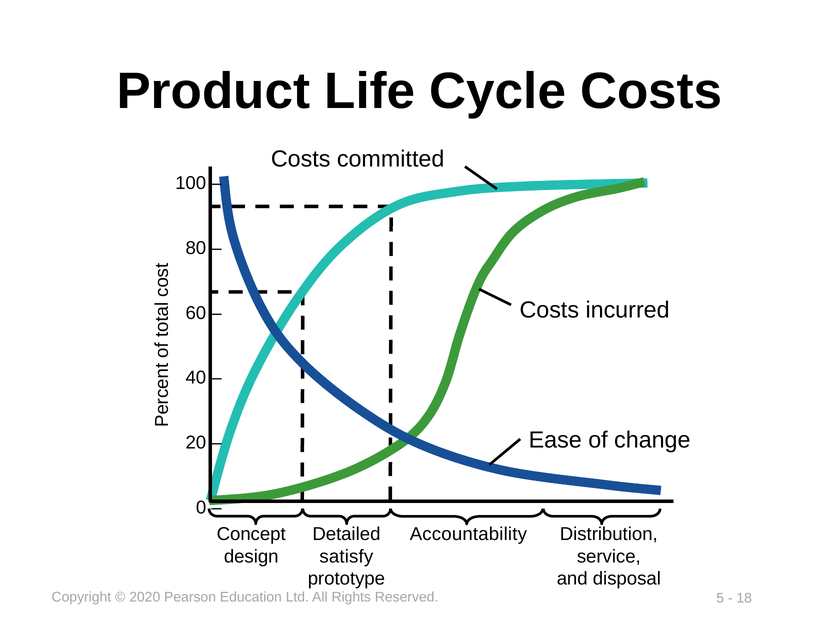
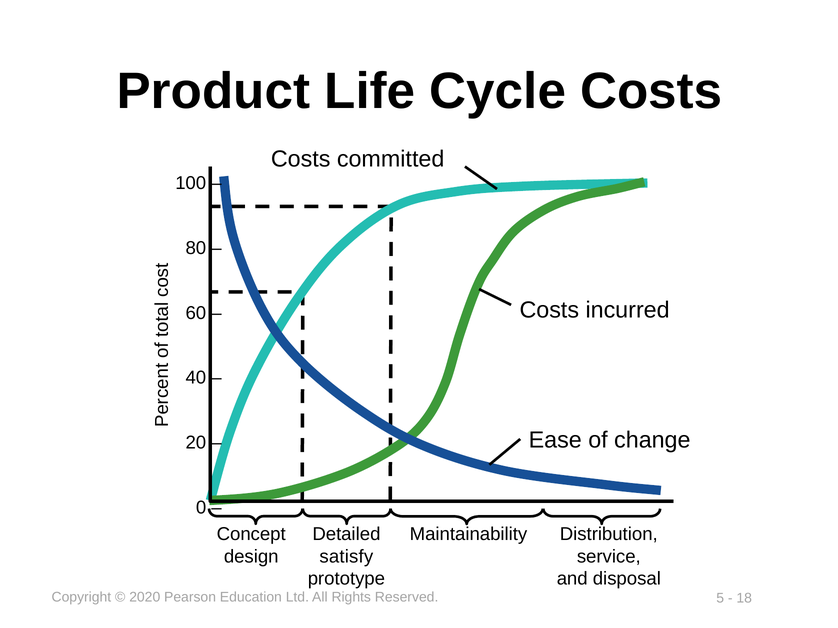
Accountability: Accountability -> Maintainability (468, 535)
